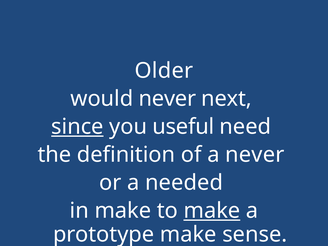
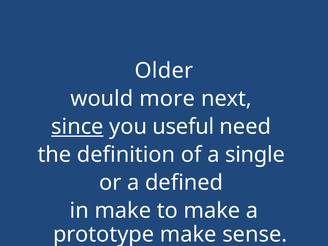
would never: never -> more (167, 99)
a never: never -> single (255, 155)
needed: needed -> defined (184, 183)
make underline: present -> none (212, 211)
